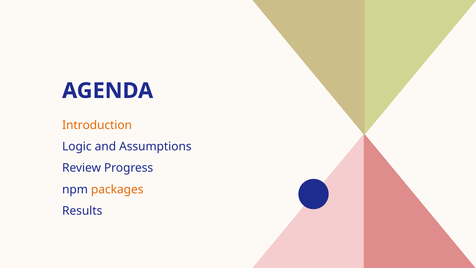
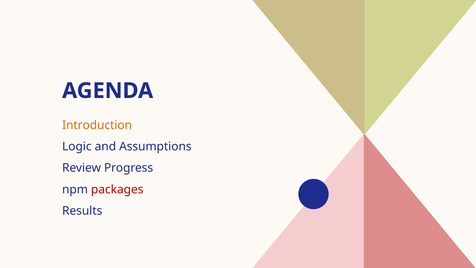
packages colour: orange -> red (117, 189)
